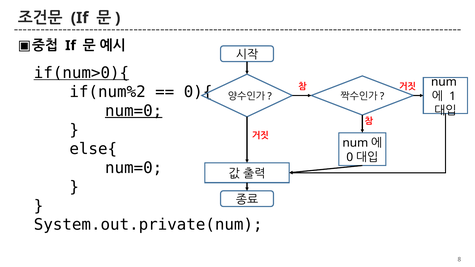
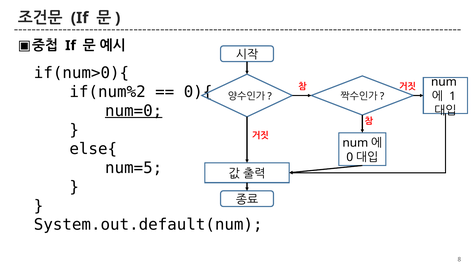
if(num>0){ underline: present -> none (81, 73)
num=0: num=0 -> num=5 (134, 168)
System.out.private(num: System.out.private(num -> System.out.default(num (148, 225)
